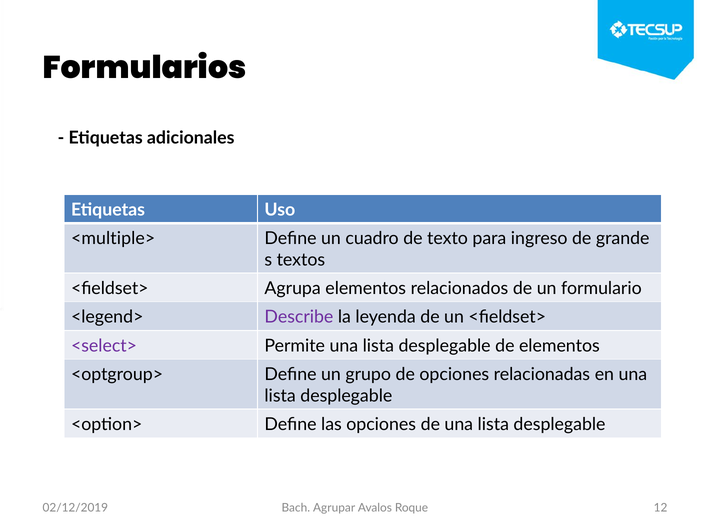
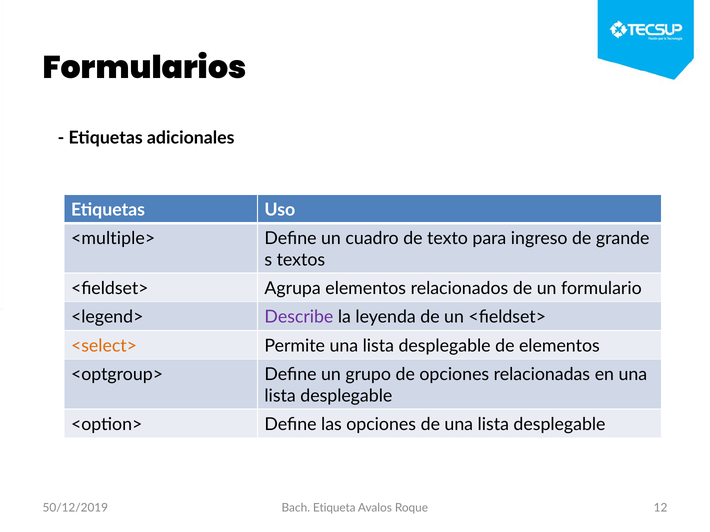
<select> colour: purple -> orange (104, 346)
02/12/2019: 02/12/2019 -> 50/12/2019 (75, 509)
Agrupar: Agrupar -> Etiqueta (334, 509)
